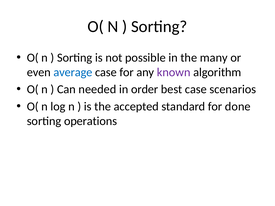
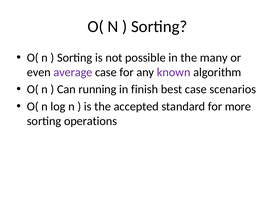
average colour: blue -> purple (73, 72)
needed: needed -> running (97, 89)
order: order -> finish (145, 89)
done: done -> more (238, 107)
